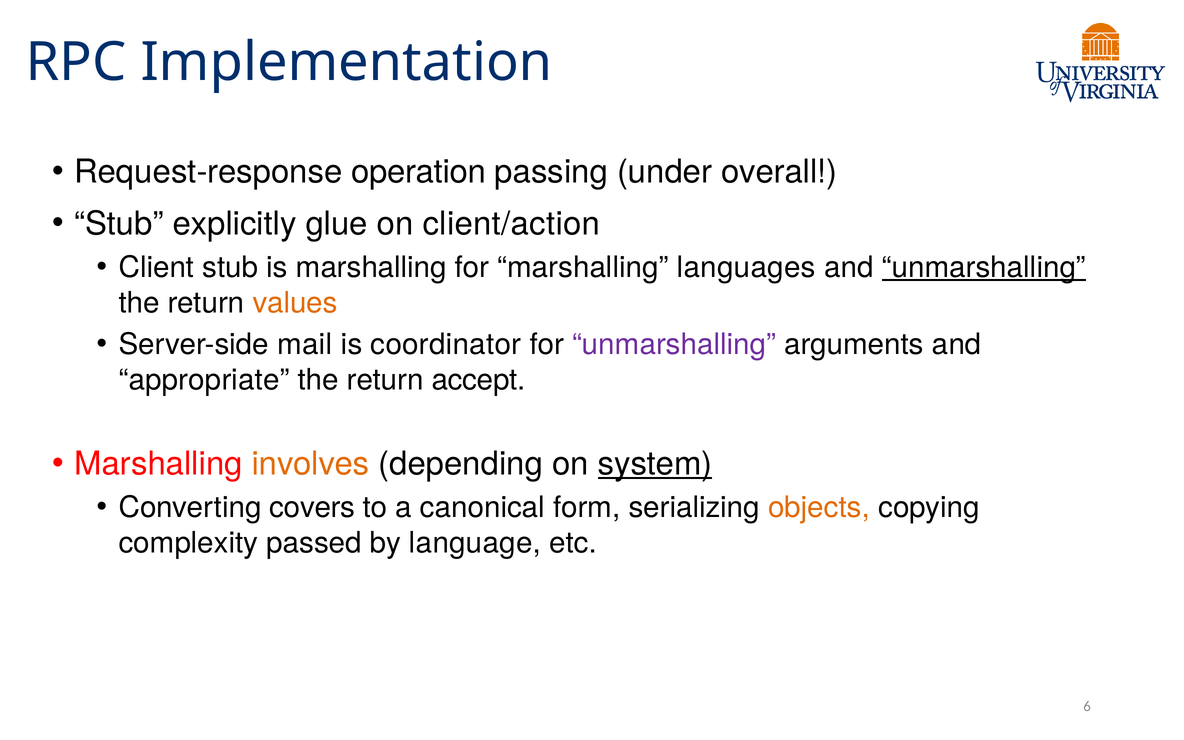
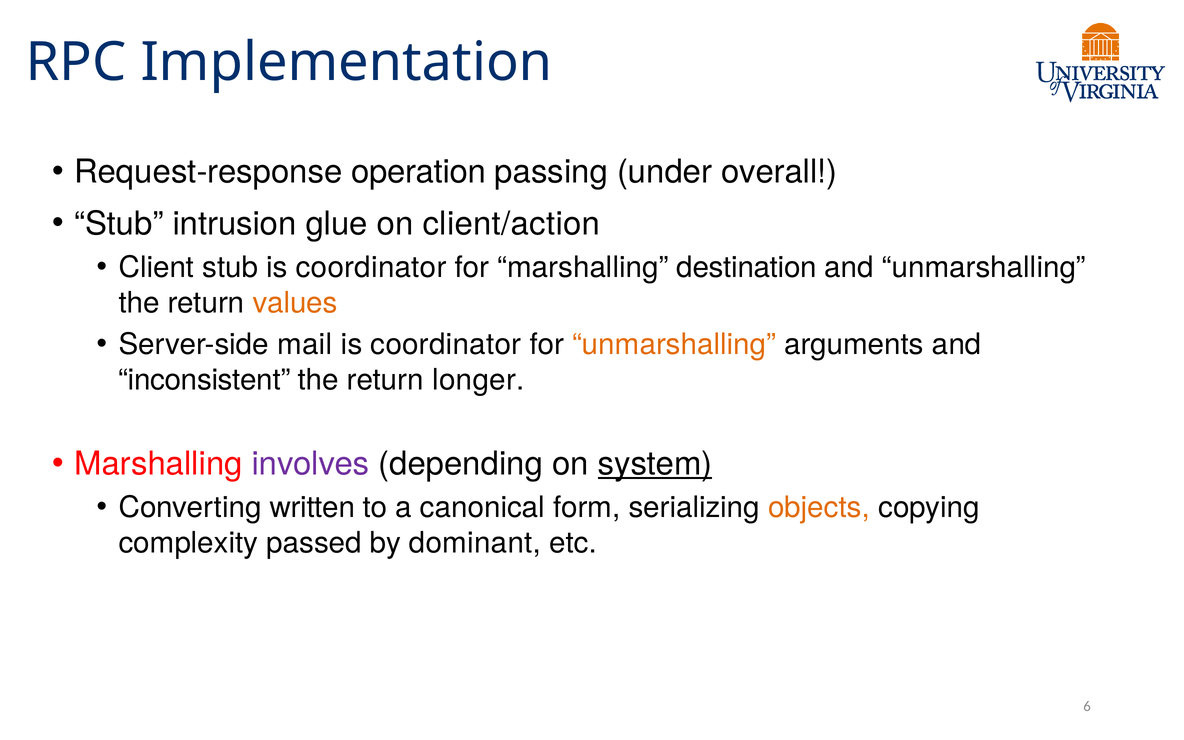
explicitly: explicitly -> intrusion (235, 224)
stub is marshalling: marshalling -> coordinator (371, 267)
languages: languages -> destination (747, 267)
unmarshalling underline: present -> none (984, 267)
unmarshalling colour: purple -> orange (674, 345)
appropriate: appropriate -> inconsistent (204, 380)
accept: accept -> longer (478, 380)
involves colour: orange -> purple (311, 464)
covers: covers -> written (312, 507)
language: language -> dominant (475, 543)
